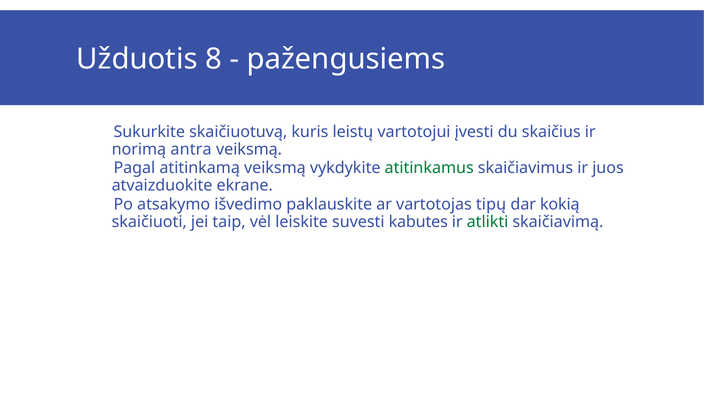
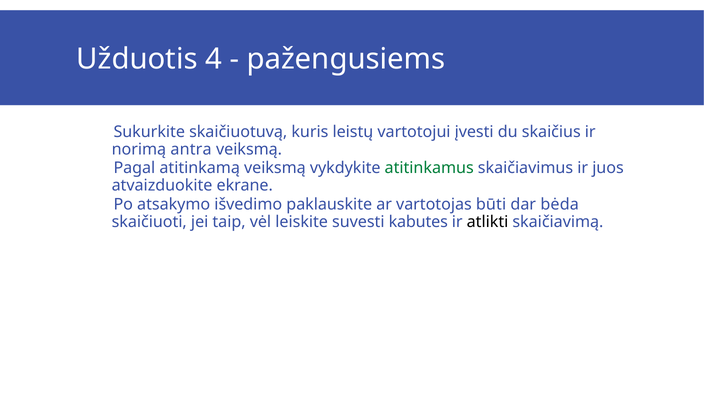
8: 8 -> 4 (214, 59)
tipų: tipų -> būti (491, 204)
kokią: kokią -> bėda (560, 204)
atlikti colour: green -> black (488, 222)
